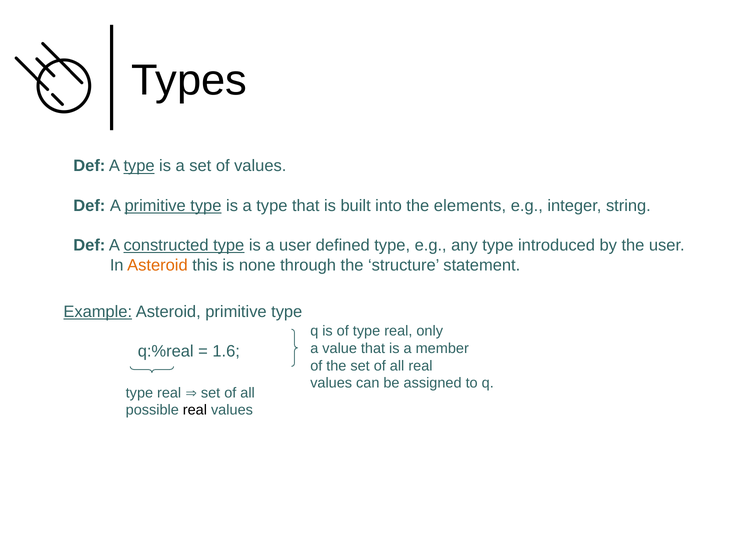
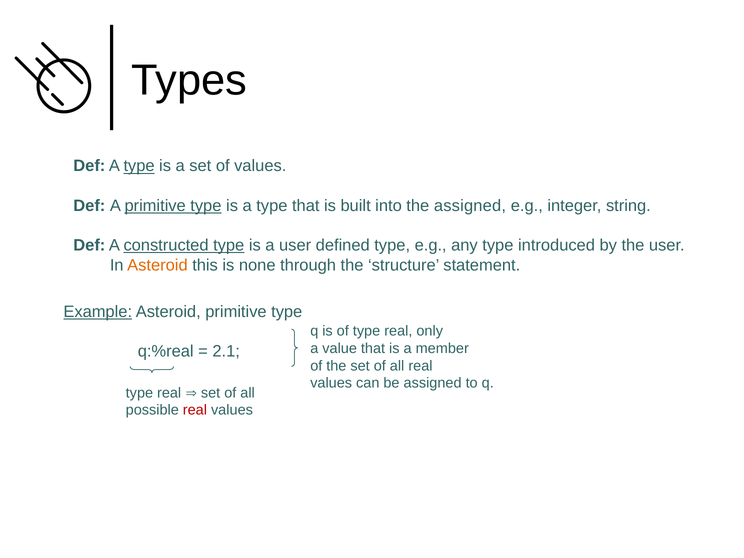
the elements: elements -> assigned (470, 206)
1.6: 1.6 -> 2.1 (226, 351)
real colour: black -> red (195, 410)
